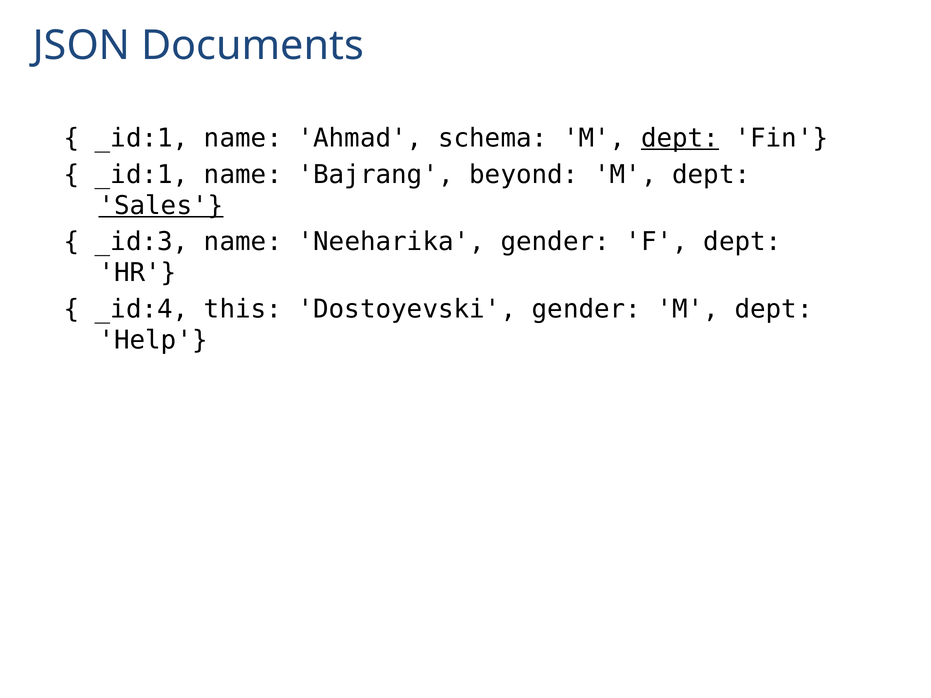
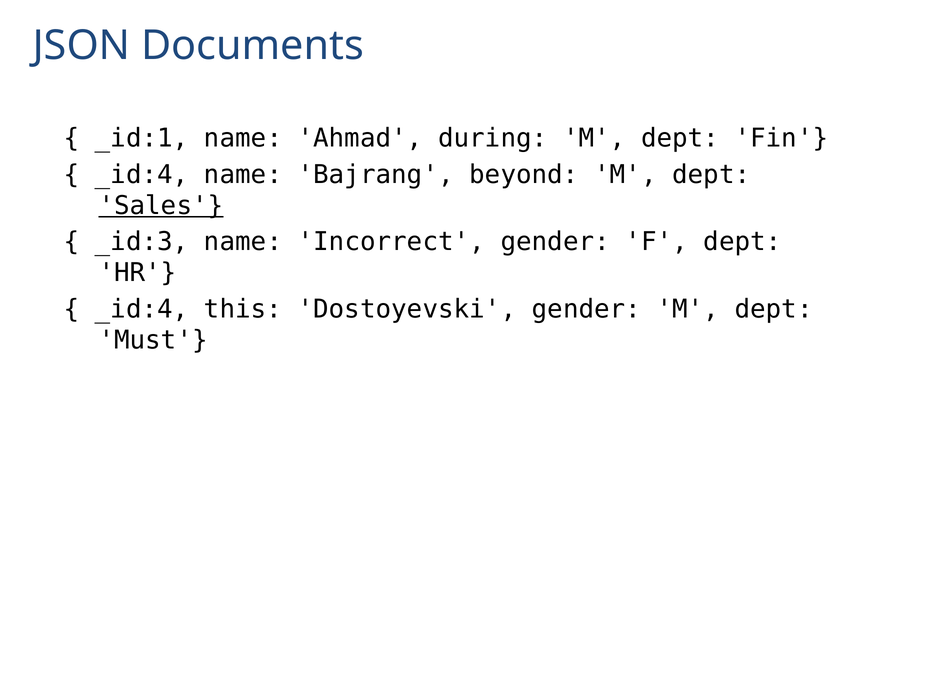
schema: schema -> during (493, 138)
dept underline: present -> none (680, 138)
_id:1: _id:1 -> _id:4 (142, 175)
Neeharika: Neeharika -> Incorrect (391, 242)
Help: Help -> Must (153, 340)
